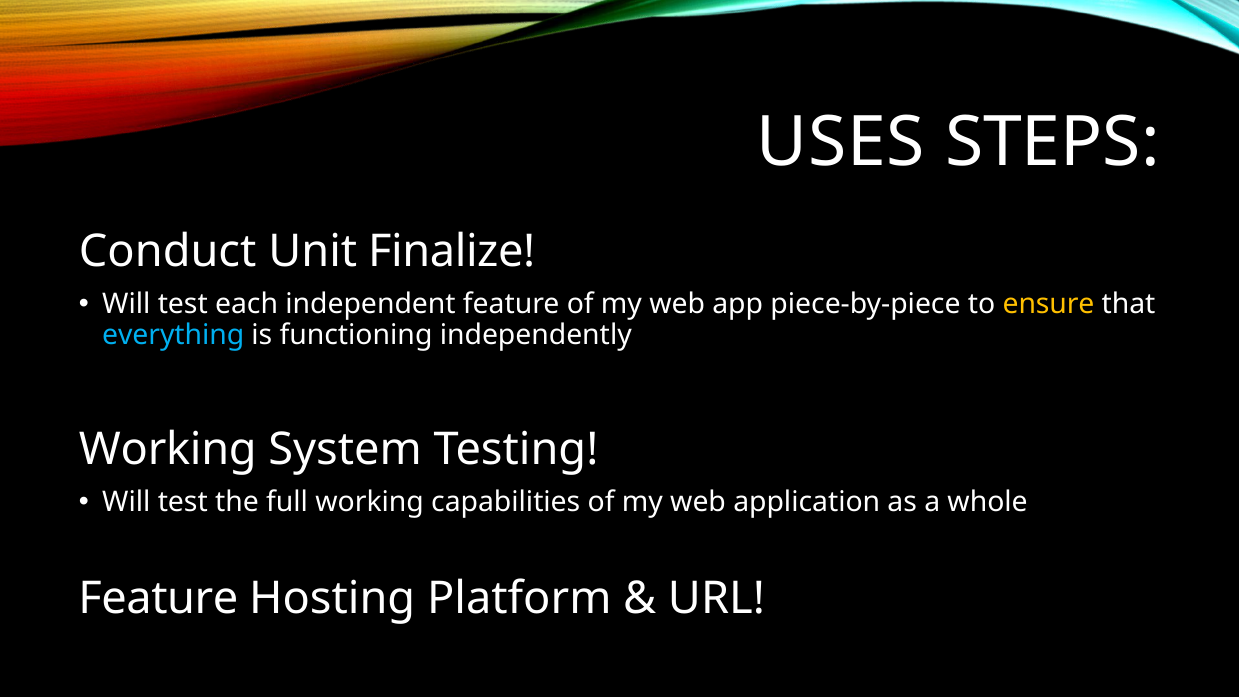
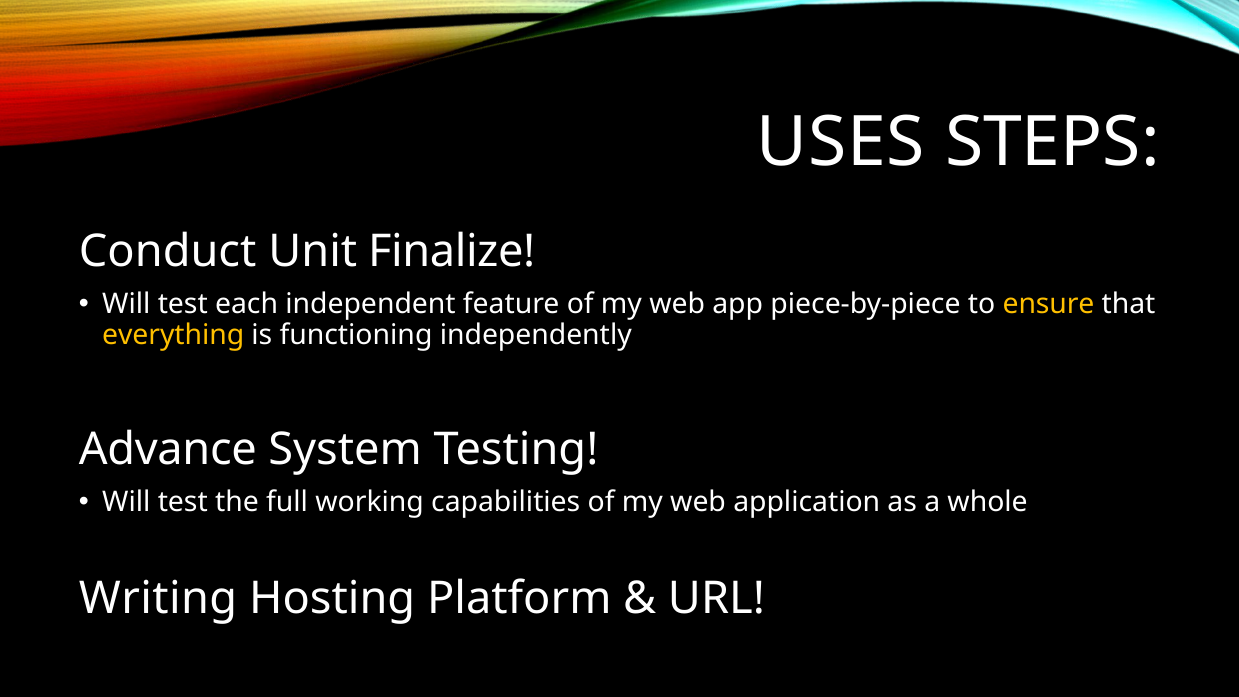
everything colour: light blue -> yellow (173, 335)
Working: Working -> Advance (168, 449)
Feature: Feature -> Writing (158, 598)
